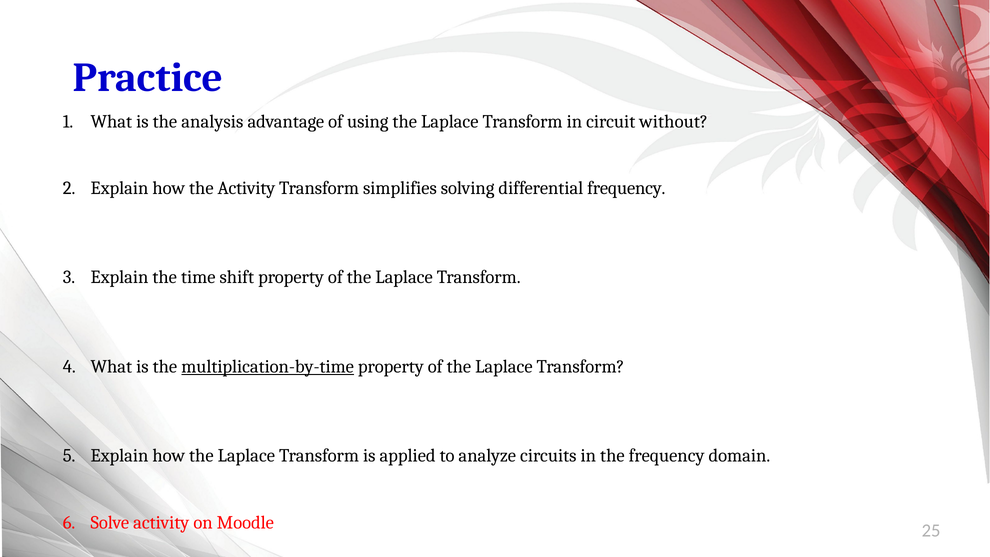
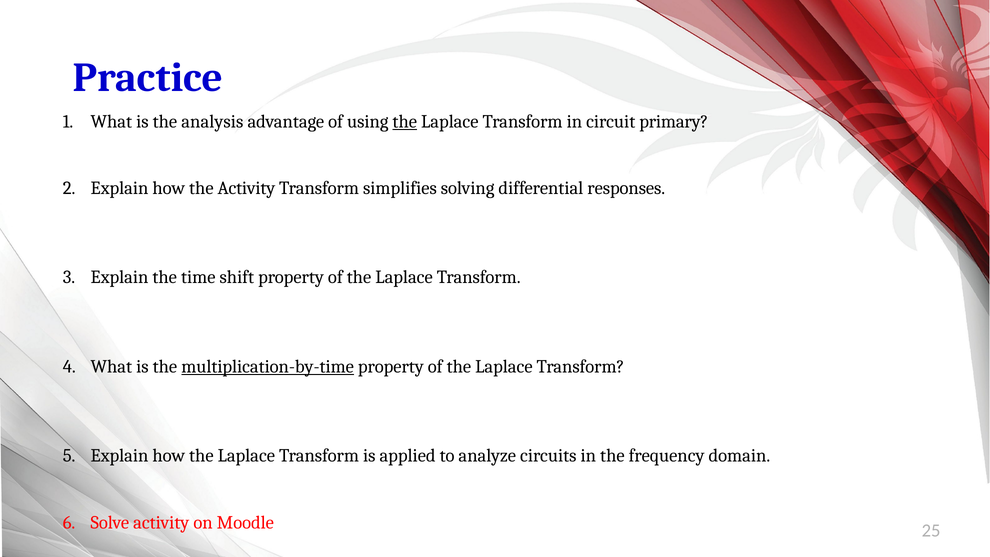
the underline: none -> present (405, 121)
without: without -> primary (674, 121)
differential frequency: frequency -> responses (626, 188)
